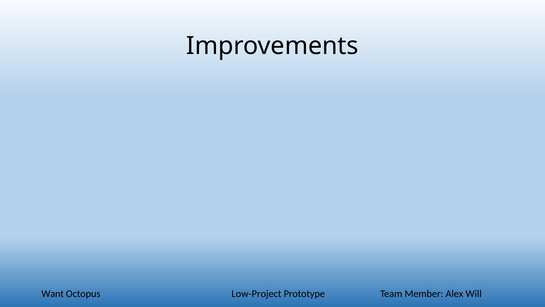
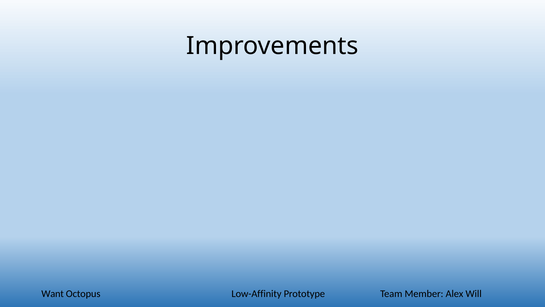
Low-Project: Low-Project -> Low-Affinity (256, 293)
